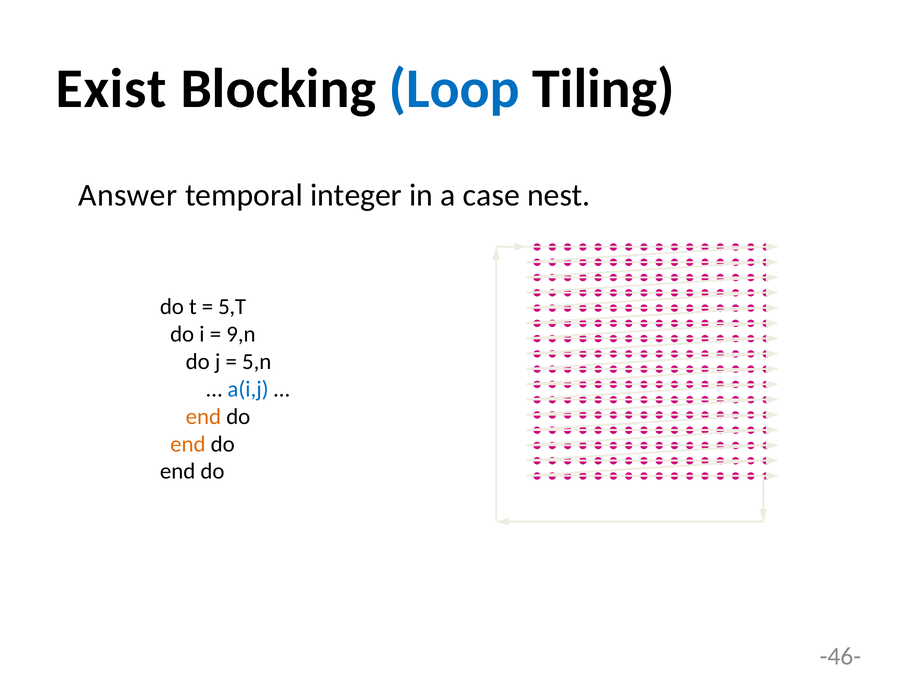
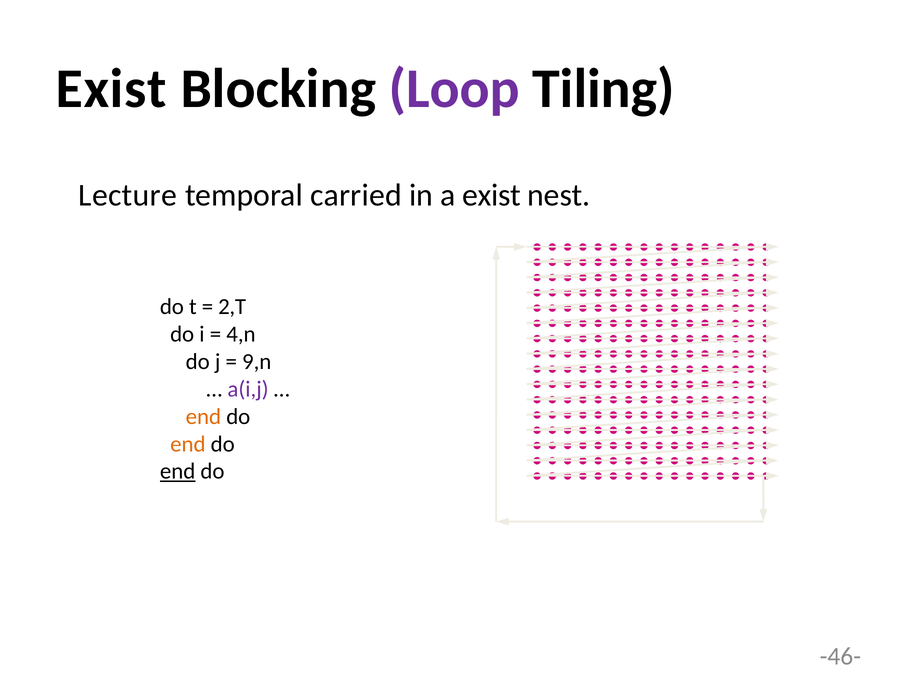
Loop colour: blue -> purple (454, 89)
Answer: Answer -> Lecture (128, 195)
integer: integer -> carried (356, 195)
a case: case -> exist (492, 195)
5,T: 5,T -> 2,T (232, 307)
9,n: 9,n -> 4,n (241, 334)
5,n: 5,n -> 9,n (257, 362)
a(i,j colour: blue -> purple (248, 389)
end underline: none -> present (178, 471)
